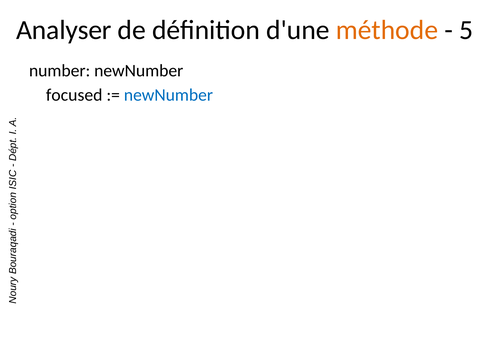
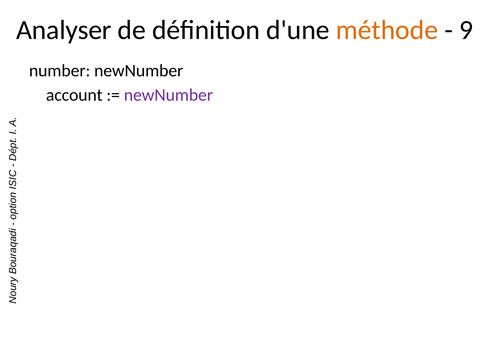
5: 5 -> 9 (466, 30)
focused: focused -> account (74, 95)
newNumber colour: blue -> purple (168, 95)
